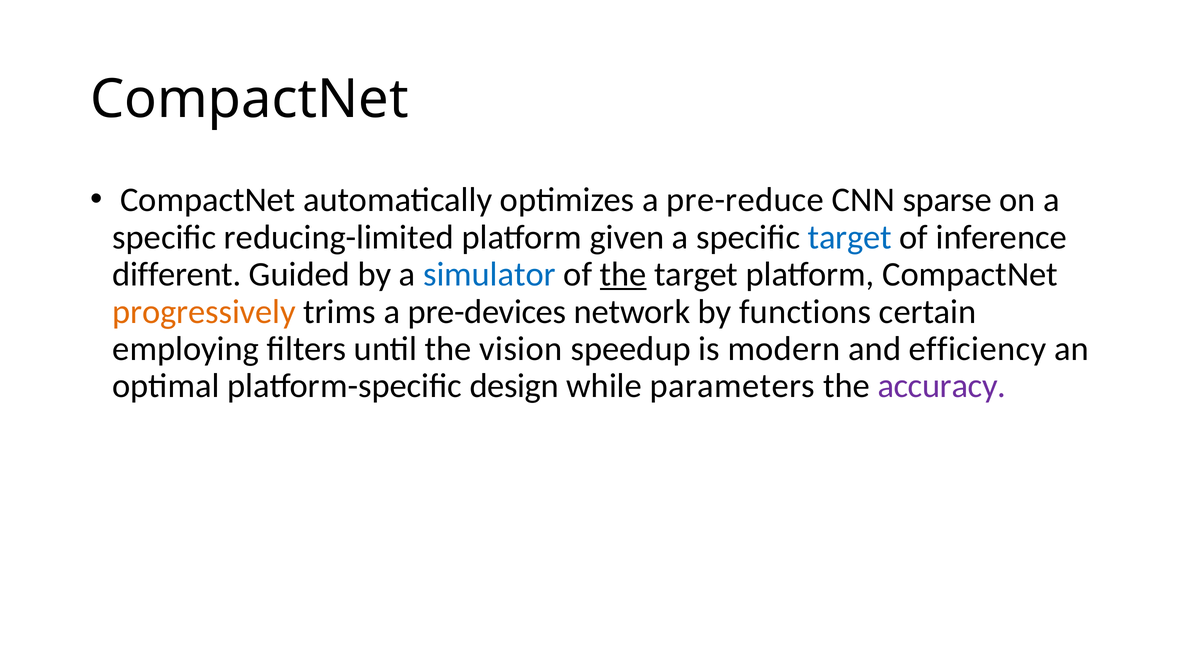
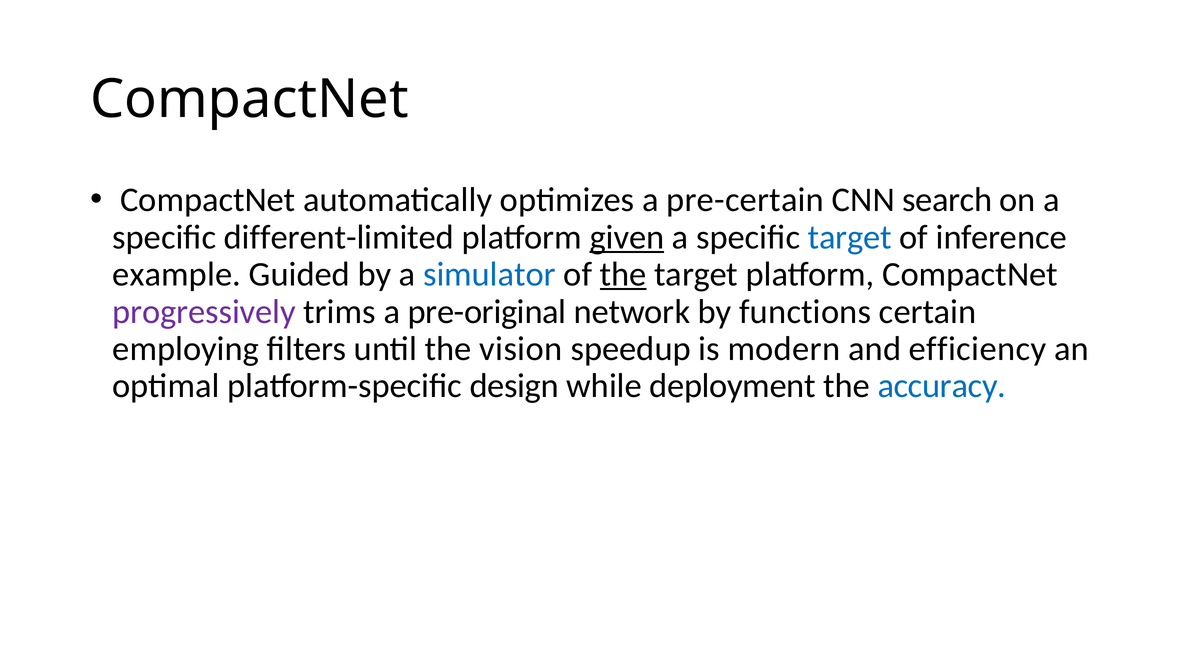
pre-reduce: pre-reduce -> pre-certain (745, 200)
sparse: sparse -> search (947, 200)
reducing-limited: reducing-limited -> different-limited (339, 237)
given underline: none -> present (627, 237)
different: different -> example (177, 275)
progressively colour: orange -> purple (204, 312)
pre-devices: pre-devices -> pre-original (487, 312)
parameters: parameters -> deployment (733, 386)
accuracy colour: purple -> blue (942, 386)
